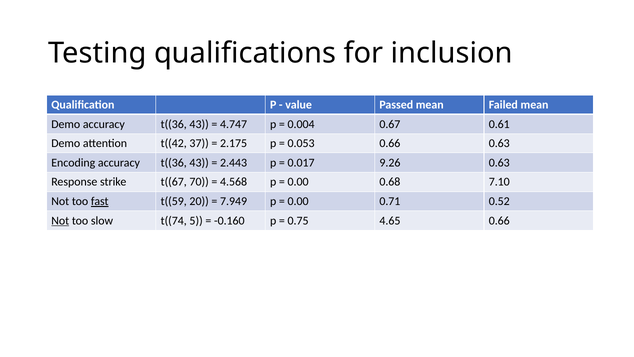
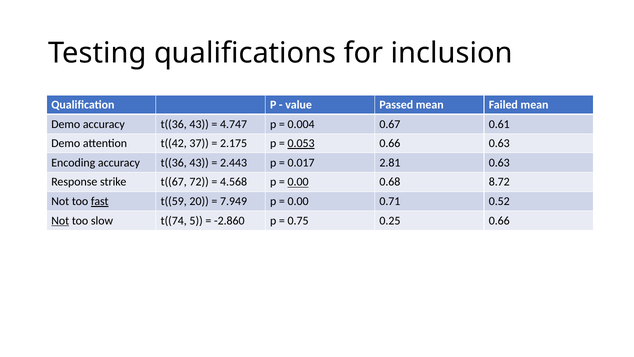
0.053 underline: none -> present (301, 143)
9.26: 9.26 -> 2.81 (390, 163)
70: 70 -> 72 (199, 182)
0.00 underline: none -> present (298, 182)
7.10: 7.10 -> 8.72 (499, 182)
-0.160: -0.160 -> -2.860 (229, 220)
4.65: 4.65 -> 0.25 (390, 220)
